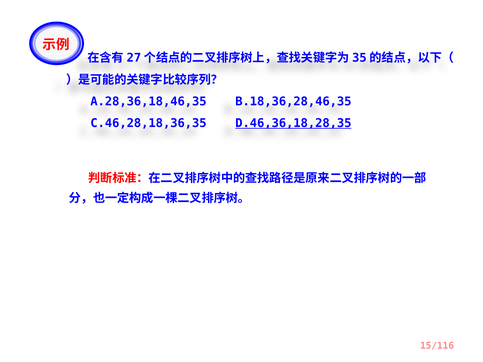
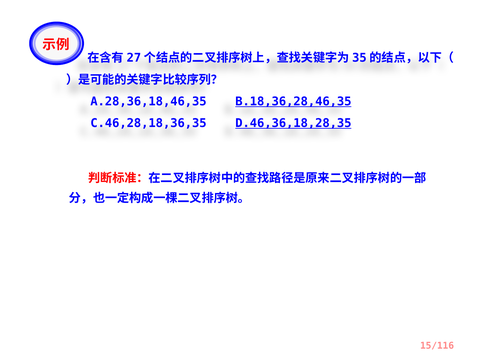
B.18,36,28,46,35 underline: none -> present (293, 101)
